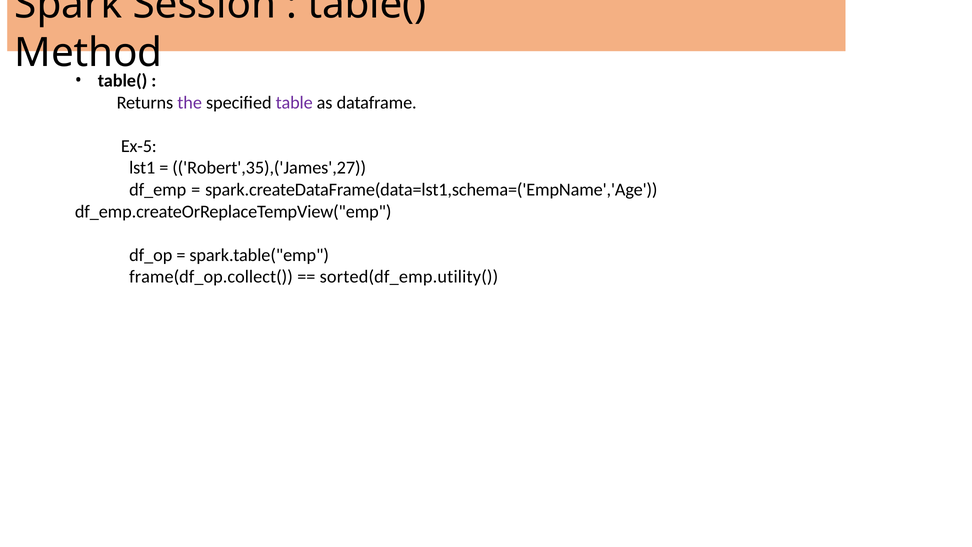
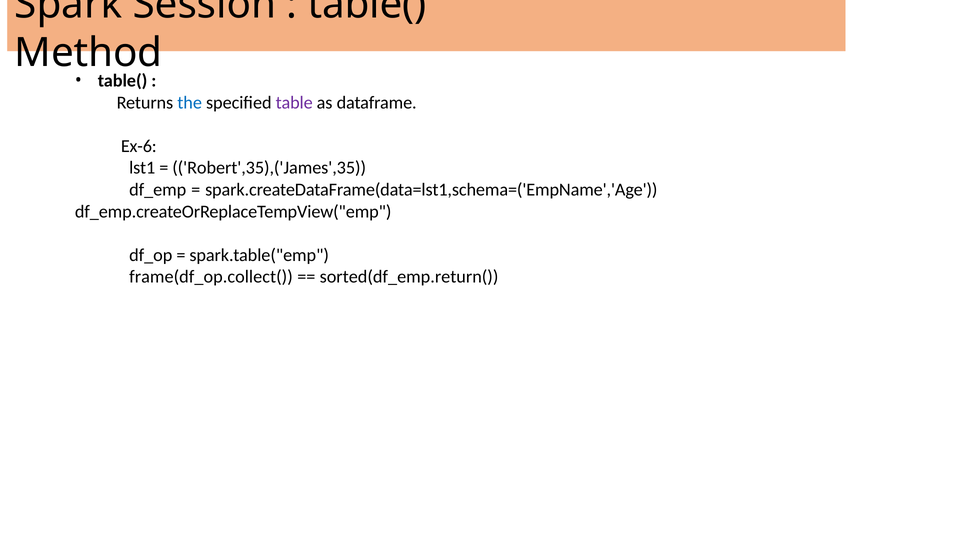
the colour: purple -> blue (190, 103)
Ex-5: Ex-5 -> Ex-6 (139, 146)
Robert',35),('James',27: Robert',35),('James',27 -> Robert',35),('James',35 (269, 168)
sorted(df_emp.utility(: sorted(df_emp.utility( -> sorted(df_emp.return( (409, 277)
